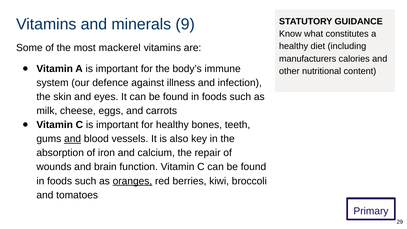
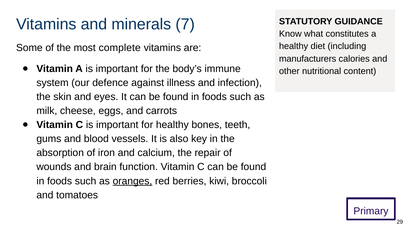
9: 9 -> 7 (185, 24)
mackerel: mackerel -> complete (120, 48)
and underline: present -> none (73, 139)
